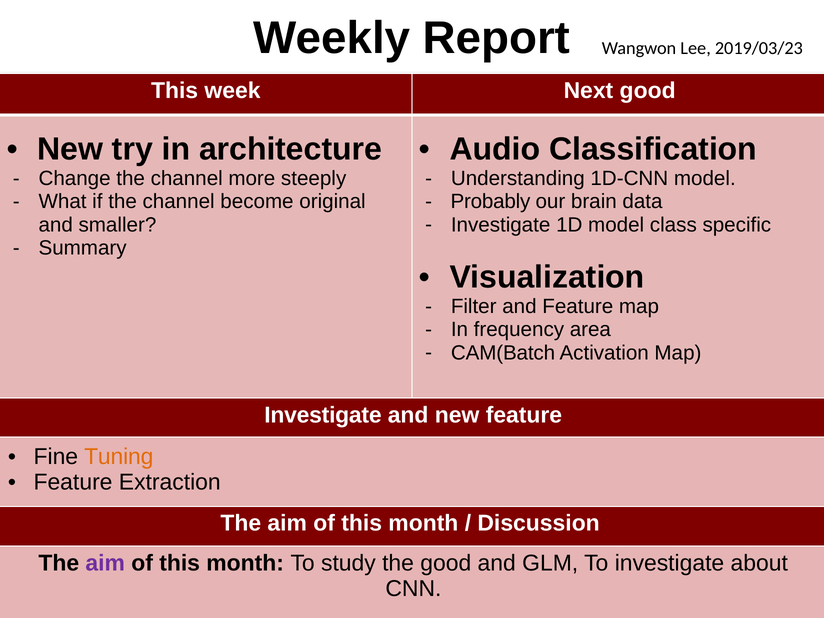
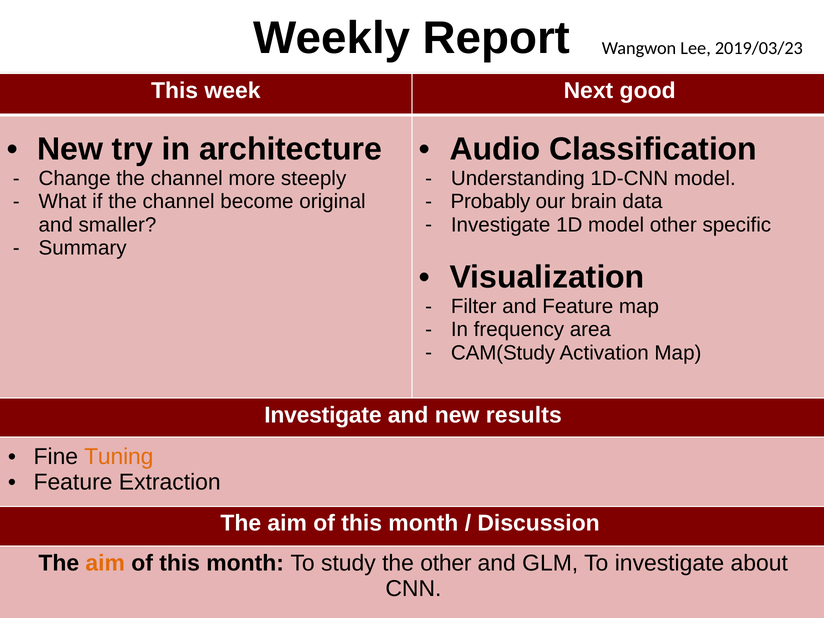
model class: class -> other (673, 225)
CAM(Batch: CAM(Batch -> CAM(Study (503, 353)
new feature: feature -> results (524, 415)
aim colour: purple -> orange (105, 563)
the good: good -> other (446, 563)
